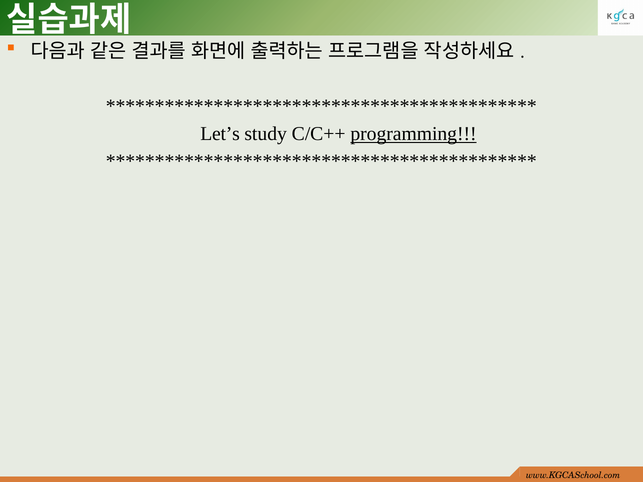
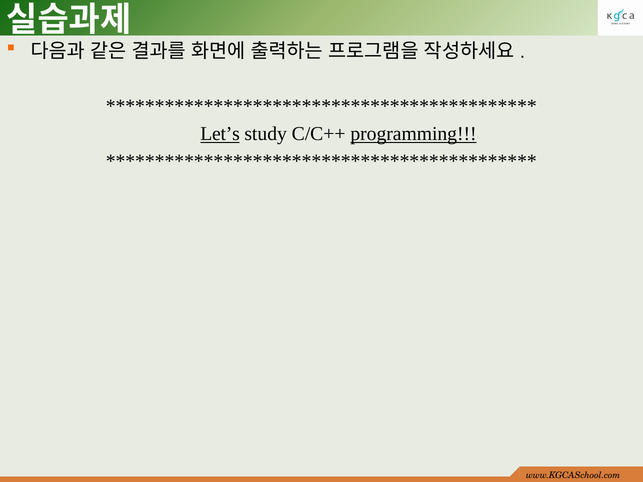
Let’s underline: none -> present (220, 134)
